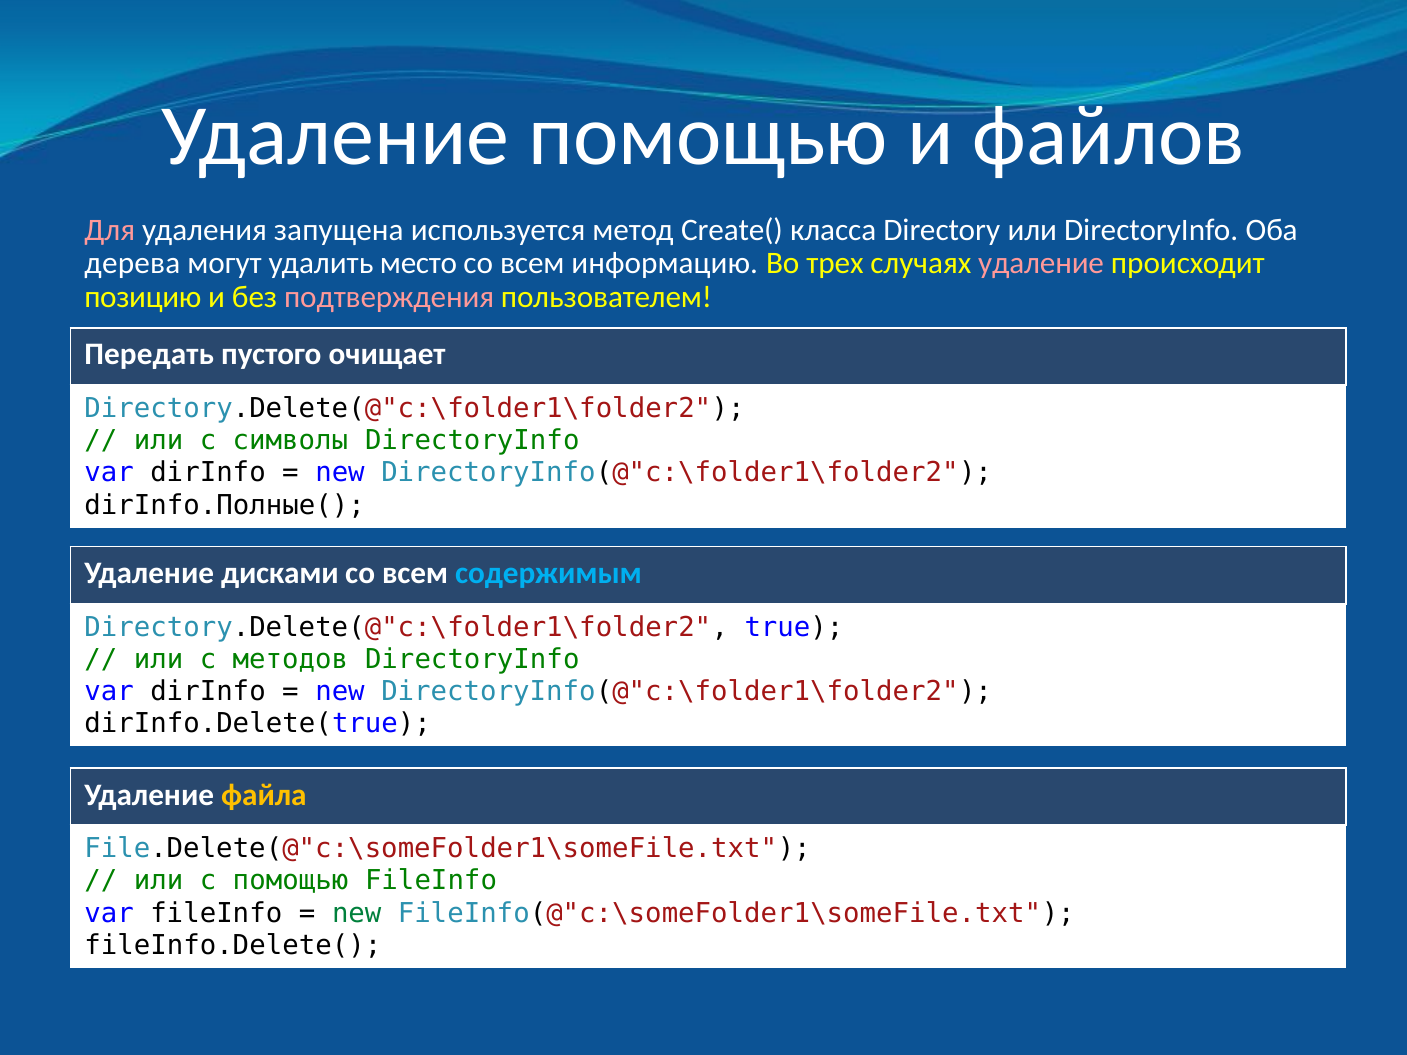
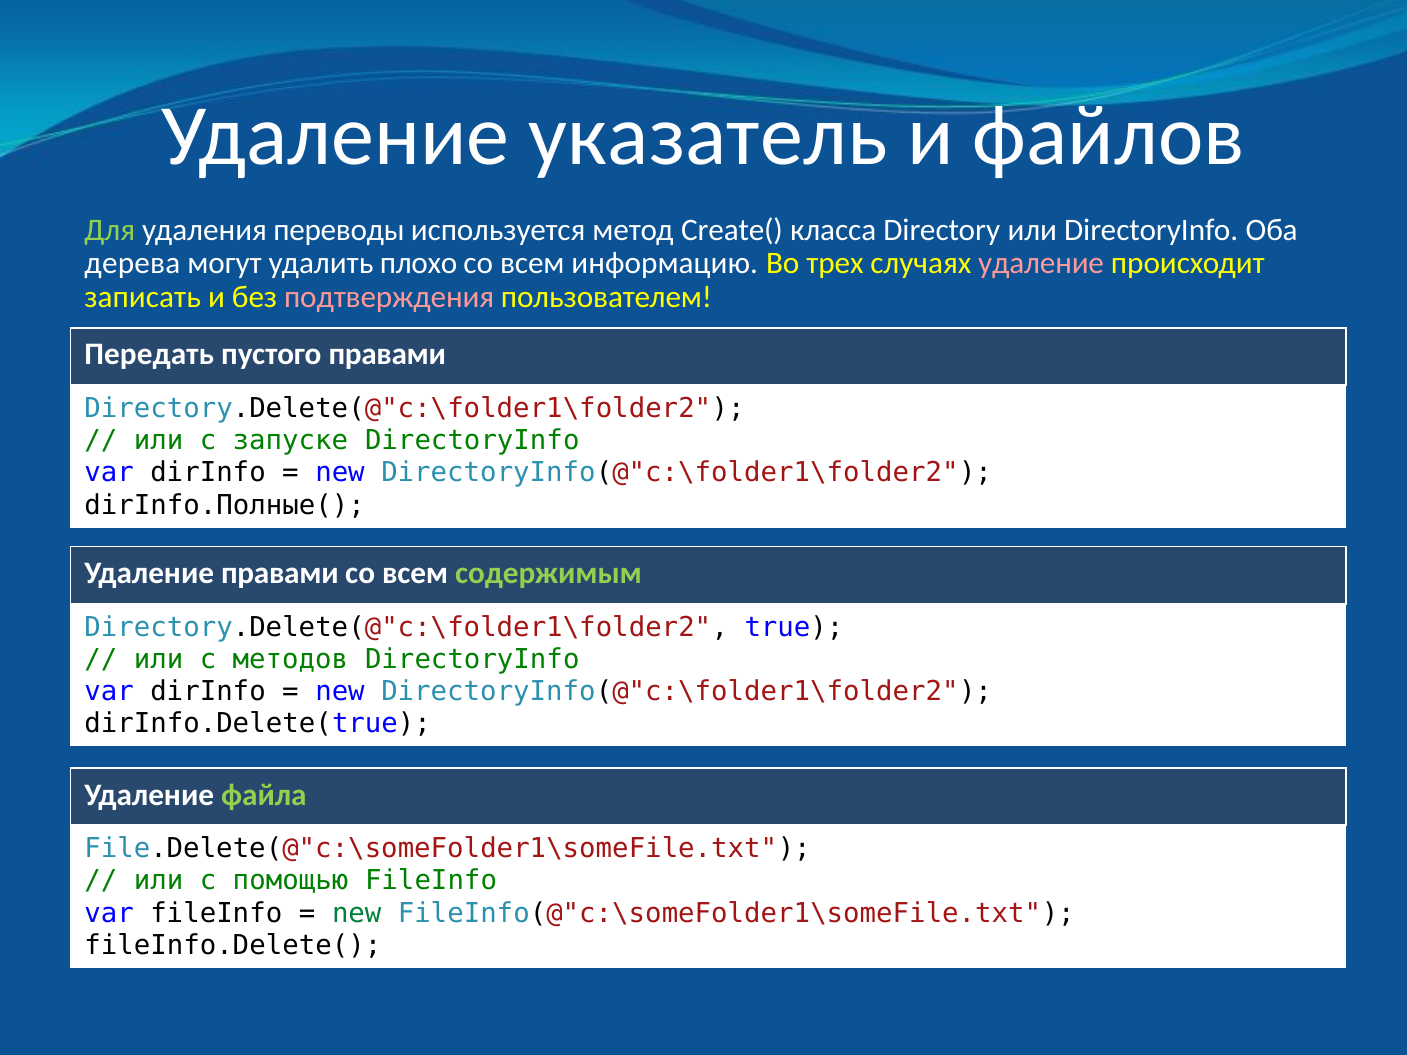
Удаление помощью: помощью -> указатель (708, 136)
Для colour: pink -> light green (110, 230)
запущена: запущена -> переводы (339, 230)
место: место -> плохо (419, 264)
позицию: позицию -> записать (143, 297)
пустого очищает: очищает -> правами (387, 355)
символы: символы -> запуске (290, 441)
Удаление дисками: дисками -> правами (280, 573)
содержимым colour: light blue -> light green (549, 573)
файла colour: yellow -> light green (264, 795)
